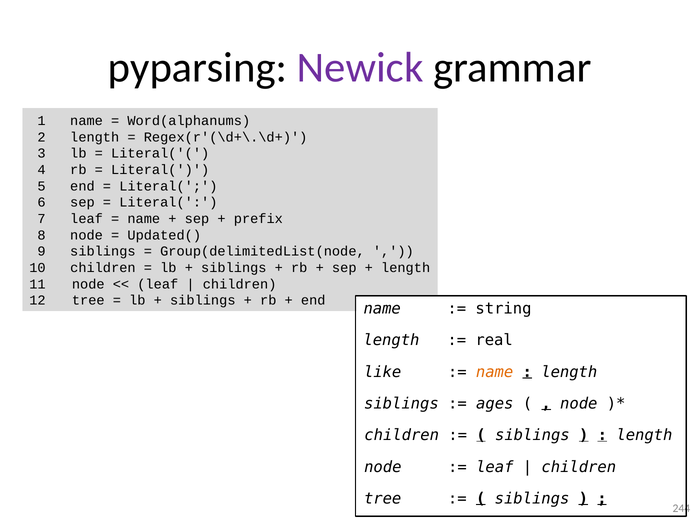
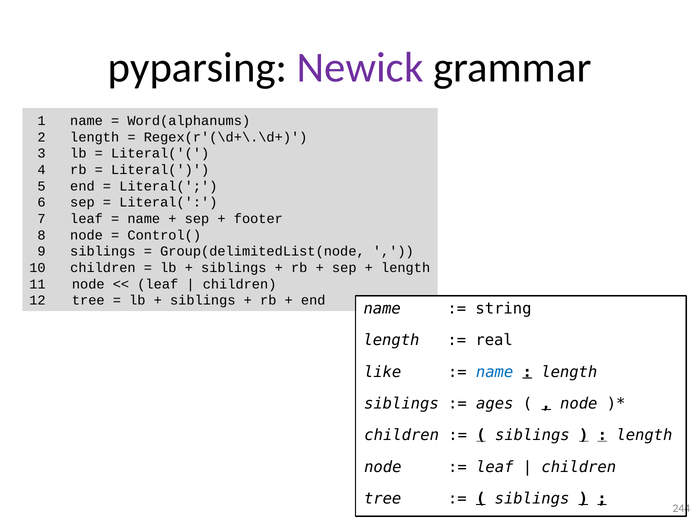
prefix: prefix -> footer (258, 219)
Updated(: Updated( -> Control( (164, 235)
name colour: orange -> blue (495, 372)
